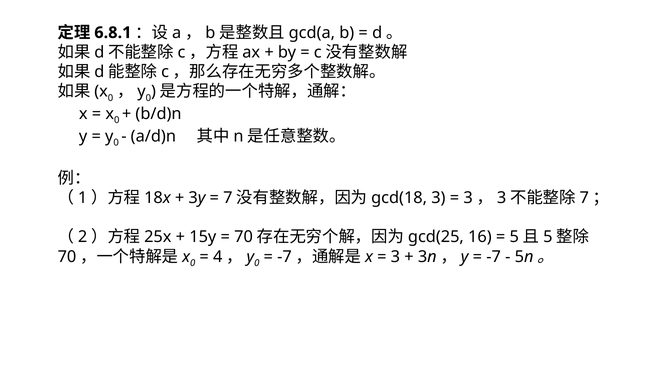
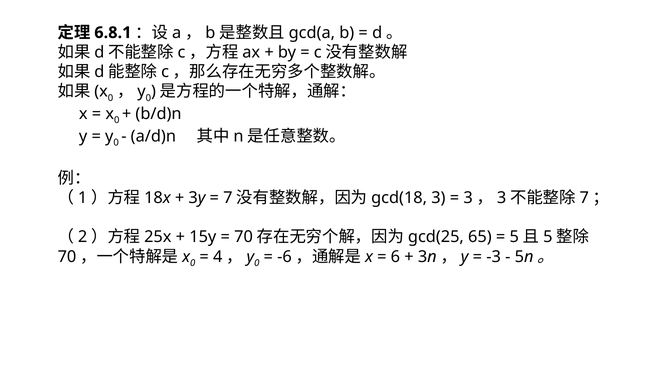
16: 16 -> 65 (480, 237)
-7: -7 -> -6 (284, 257)
3: 3 -> 6 (395, 257)
-7: -7 -> -3 (494, 257)
